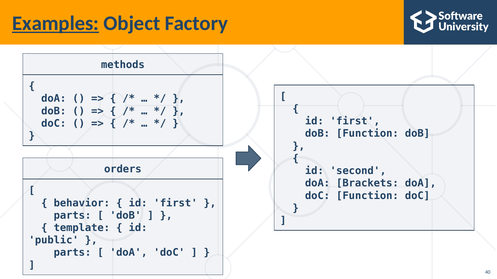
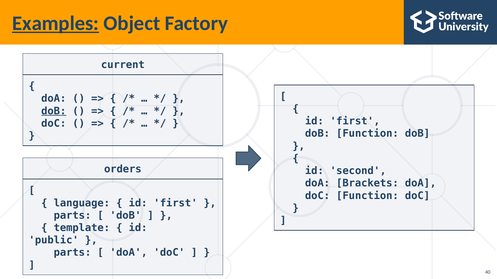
methods: methods -> current (123, 65)
doB underline: none -> present (54, 111)
behavior: behavior -> language (82, 203)
